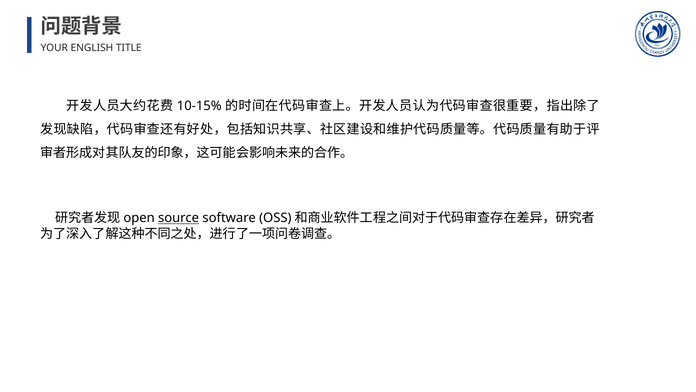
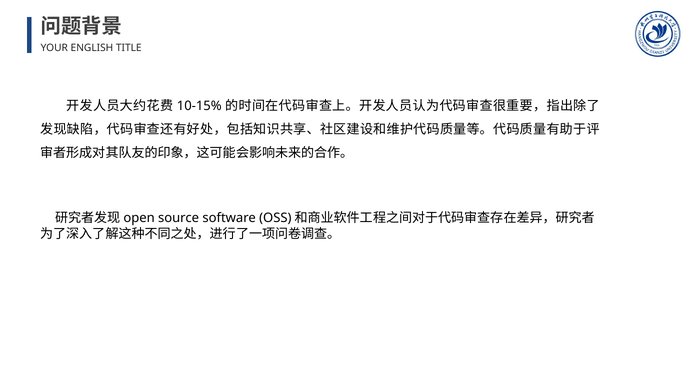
source underline: present -> none (179, 218)
